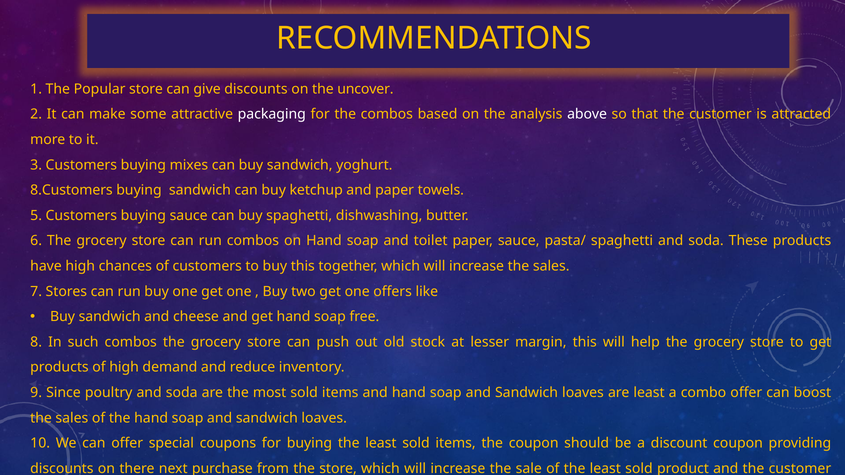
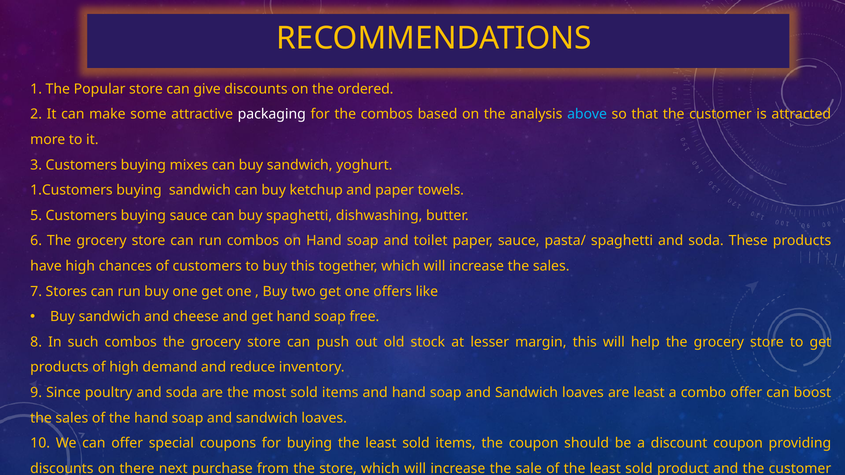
uncover: uncover -> ordered (365, 89)
above colour: white -> light blue (587, 114)
8.Customers: 8.Customers -> 1.Customers (71, 190)
